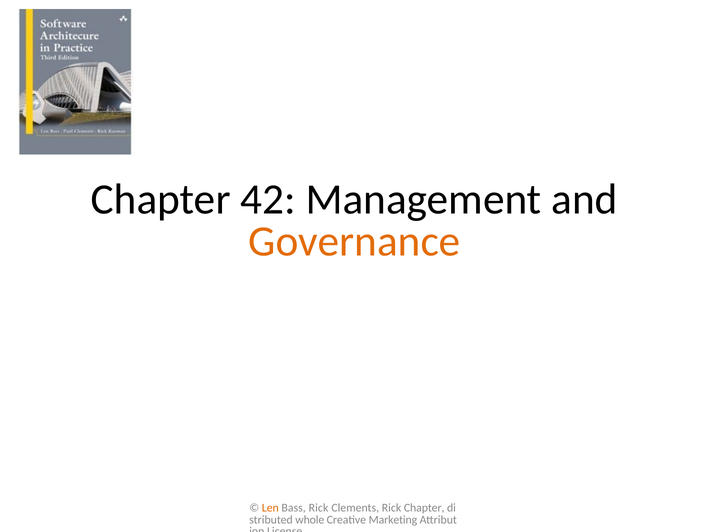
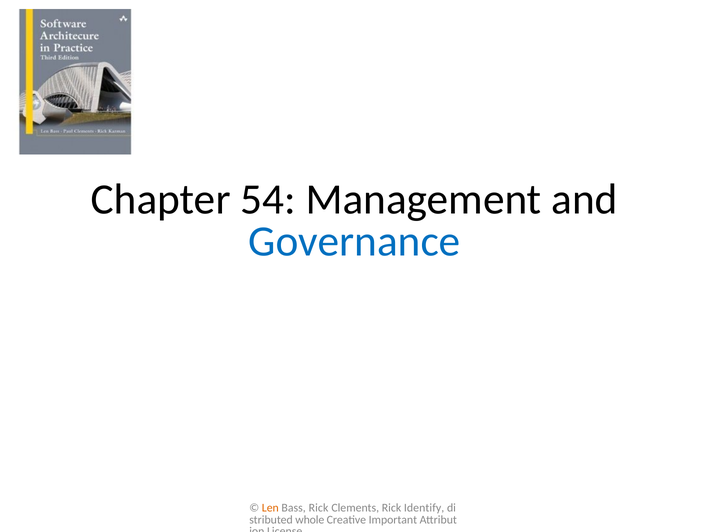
42: 42 -> 54 (268, 200)
Governance colour: orange -> blue (354, 241)
Rick Chapter: Chapter -> Identify (424, 508)
Marketing: Marketing -> Important (393, 520)
